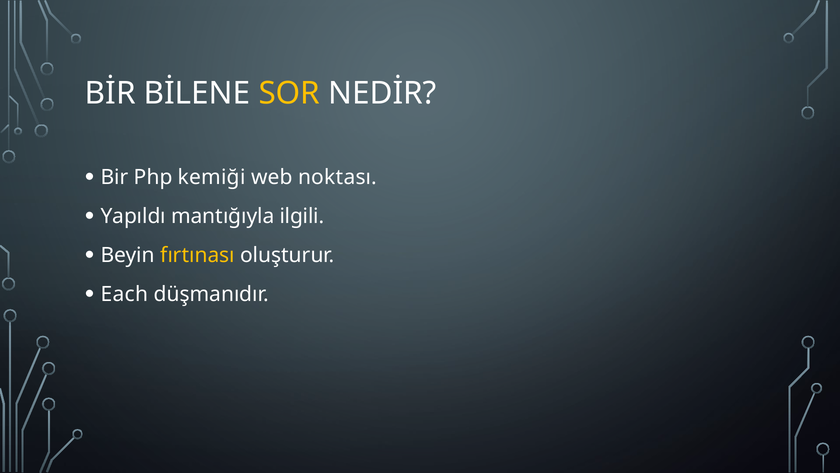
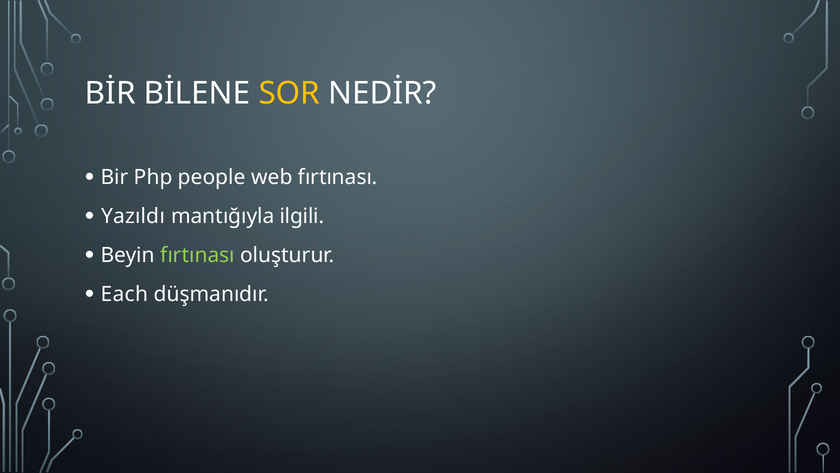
kemiği: kemiği -> people (212, 177)
web noktası: noktası -> fırtınası (338, 177)
Yapıldı: Yapıldı -> Yazıldı (133, 216)
fırtınası colour: yellow -> light green (198, 255)
